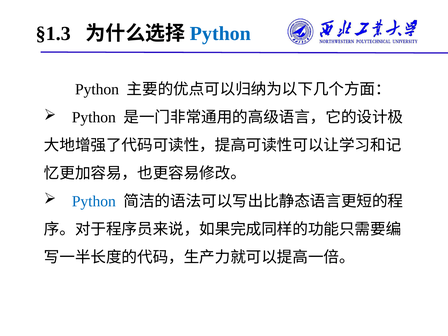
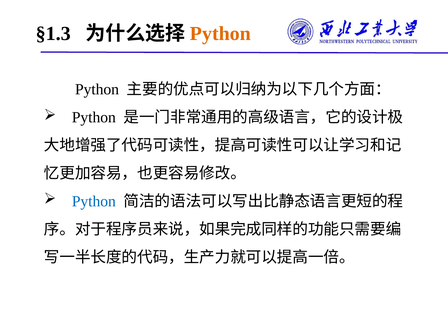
Python colour: blue -> orange (220, 34)
